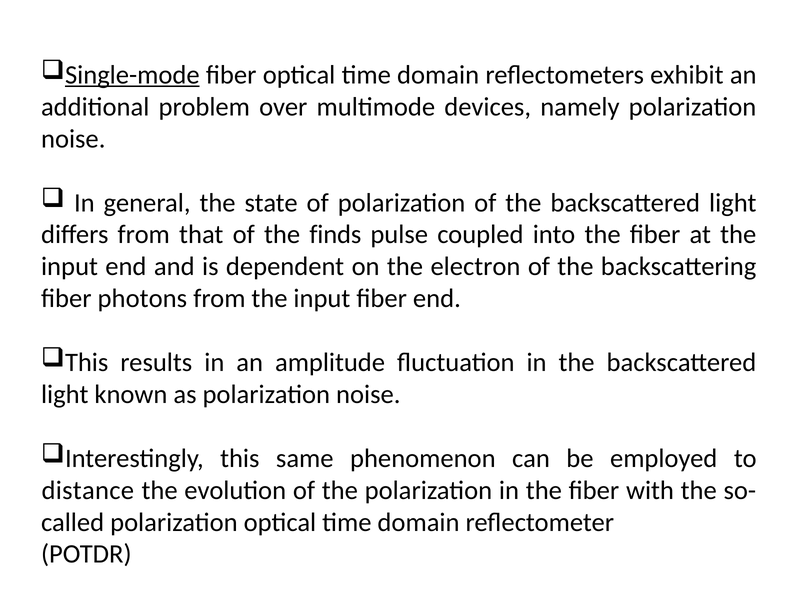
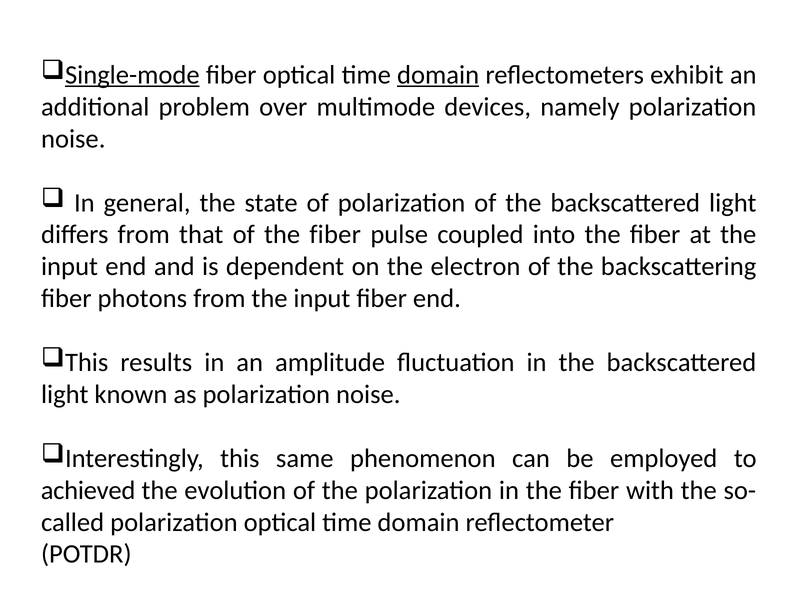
domain underline: none -> present (438, 75)
of the finds: finds -> fiber (335, 235)
distance: distance -> achieved (88, 490)
